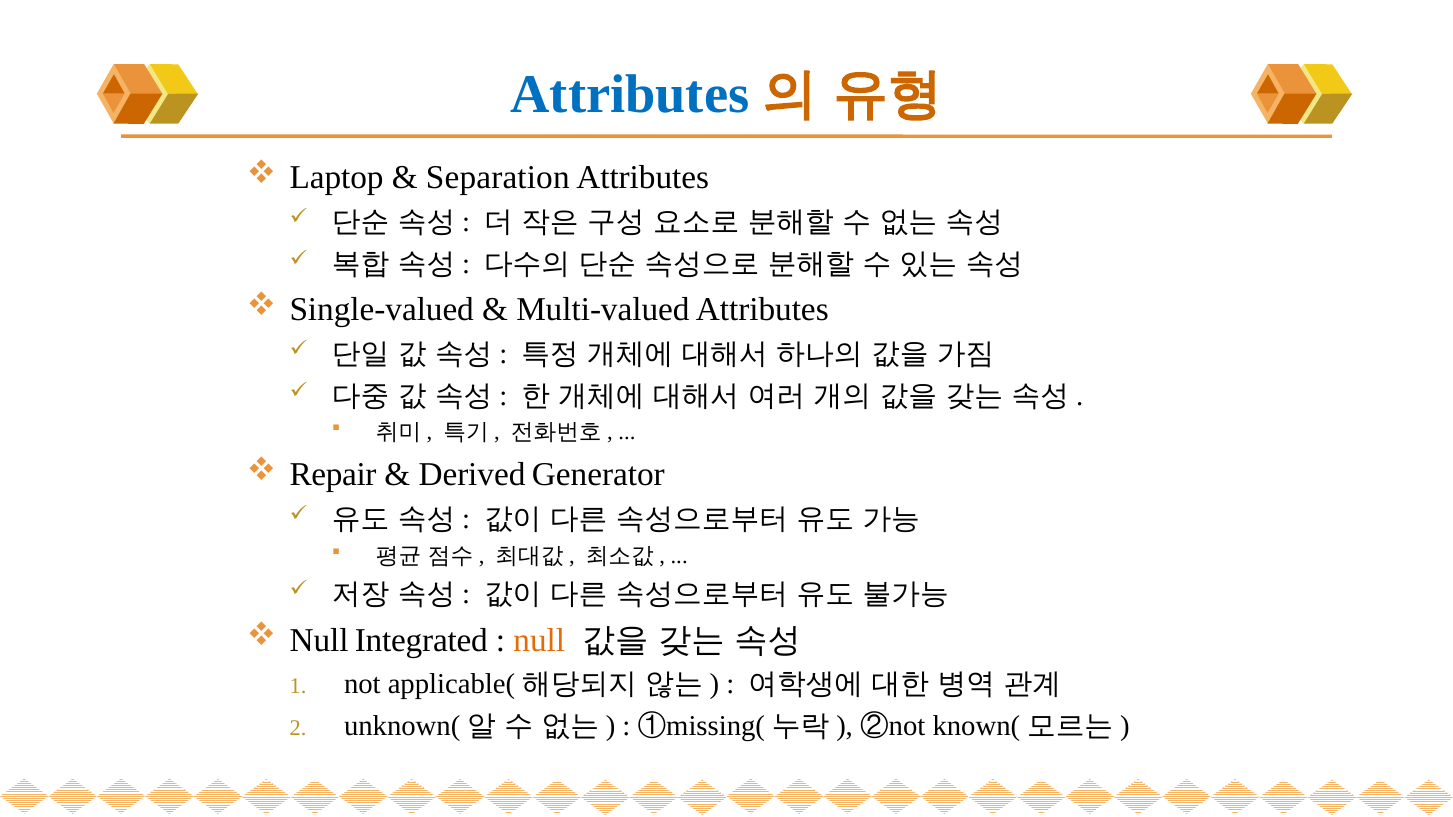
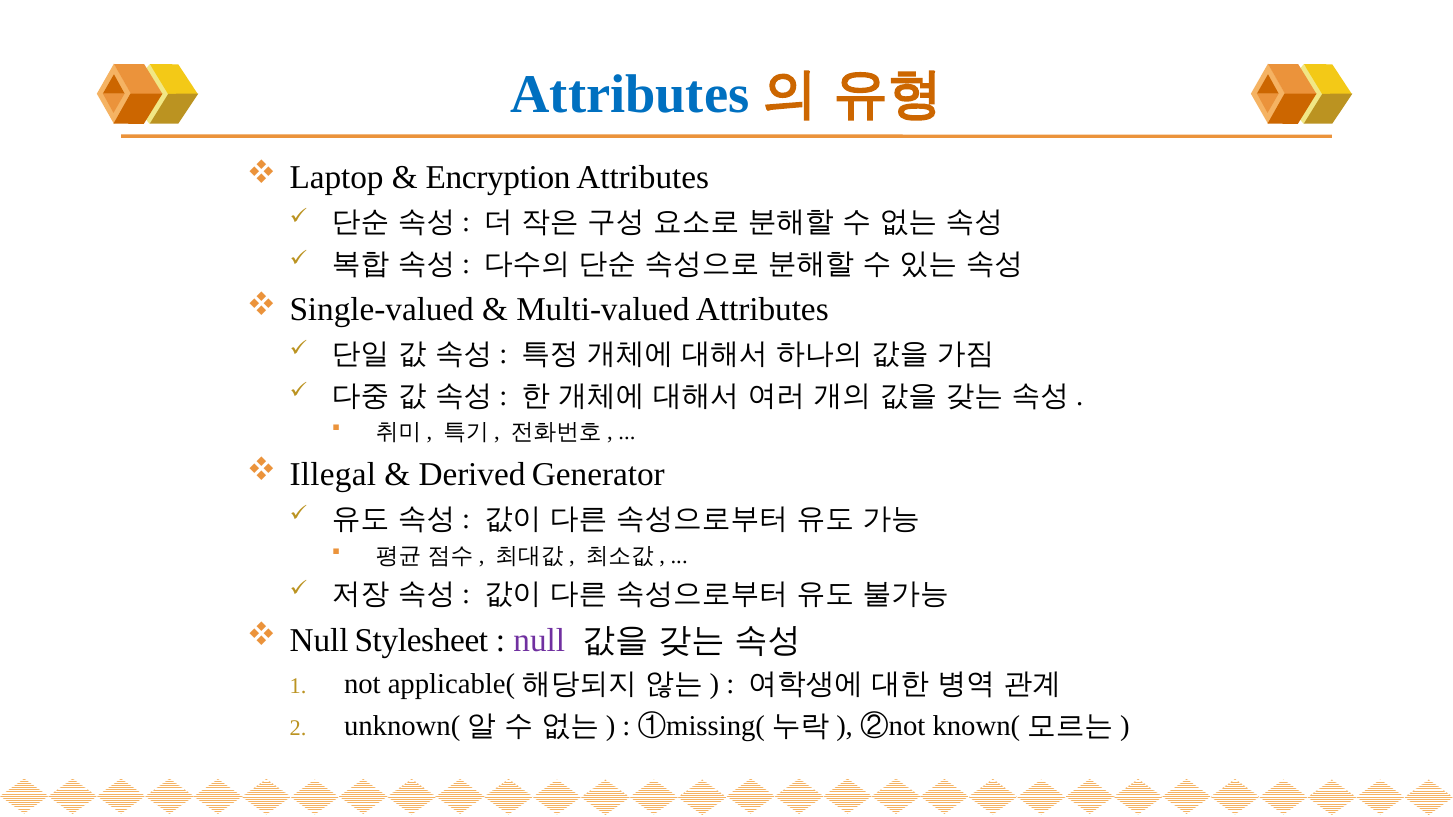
Separation: Separation -> Encryption (498, 178)
Repair: Repair -> Illegal (333, 475)
Integrated: Integrated -> Stylesheet (421, 640)
null colour: orange -> purple (539, 640)
